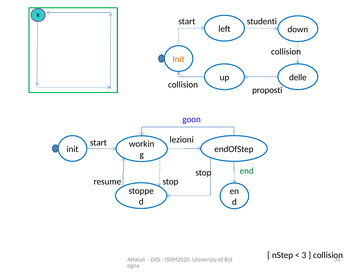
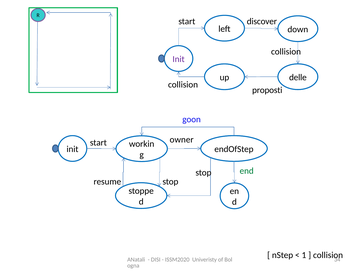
studenti: studenti -> discover (262, 21)
Init colour: orange -> purple (179, 59)
lezioni: lezioni -> owner (182, 139)
3: 3 -> 1 (304, 255)
